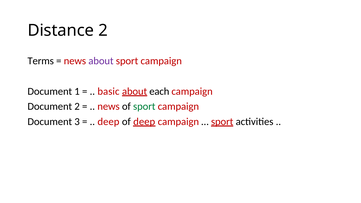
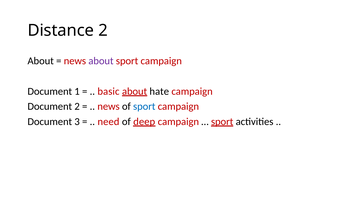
Terms: Terms -> About (41, 61)
each: each -> hate (159, 91)
sport colour: green -> blue (144, 106)
deep: deep -> need (108, 122)
